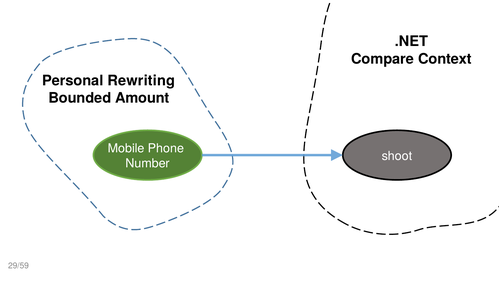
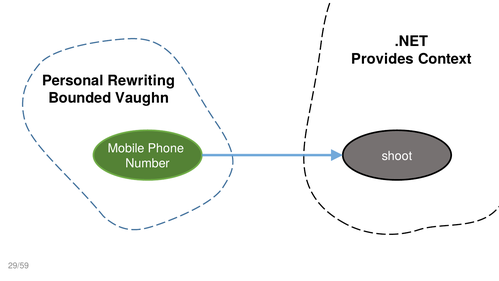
Compare: Compare -> Provides (382, 59)
Amount: Amount -> Vaughn (142, 98)
